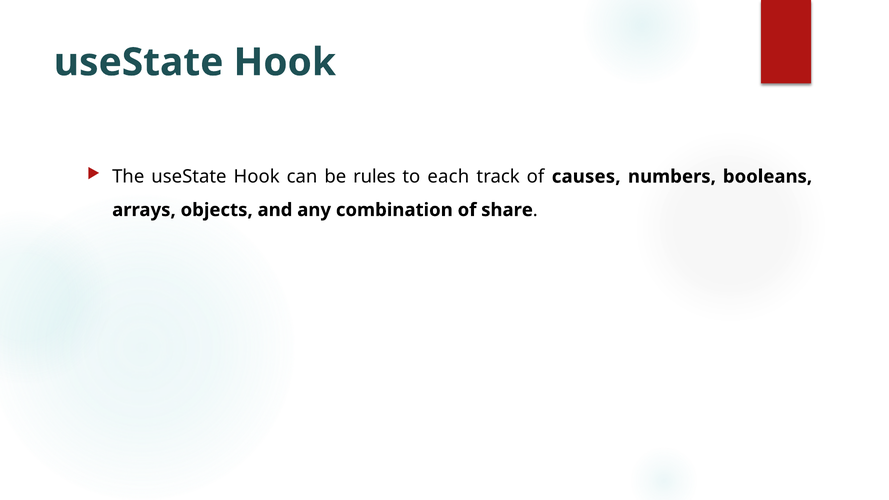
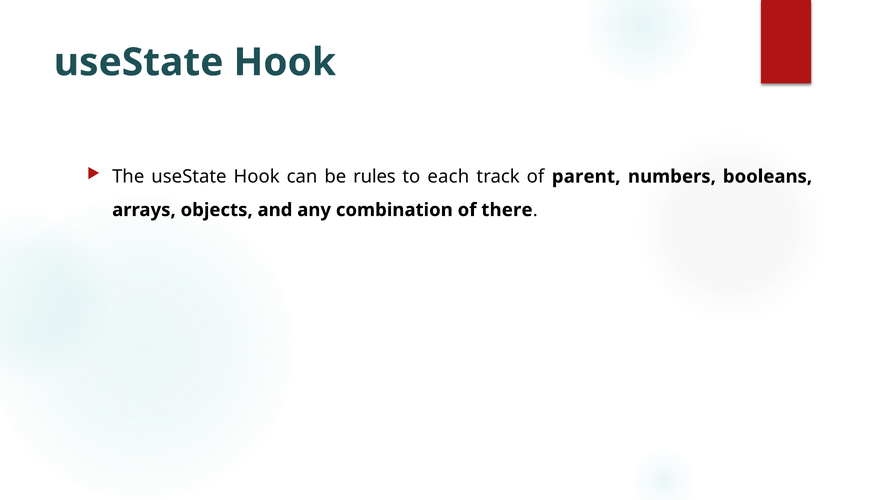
causes: causes -> parent (586, 177)
share: share -> there (507, 210)
